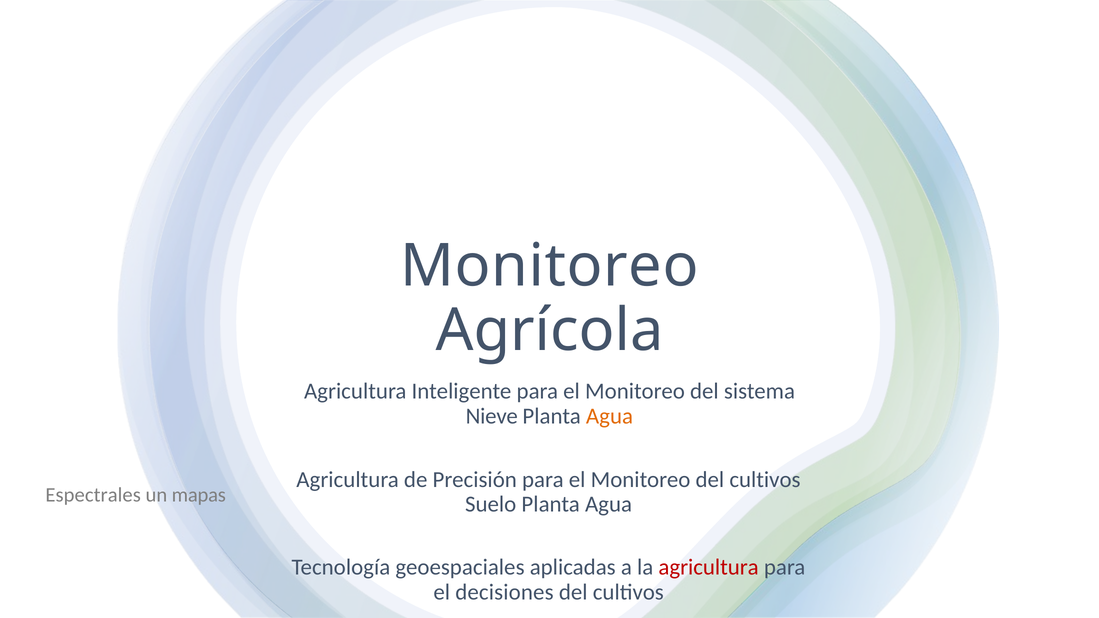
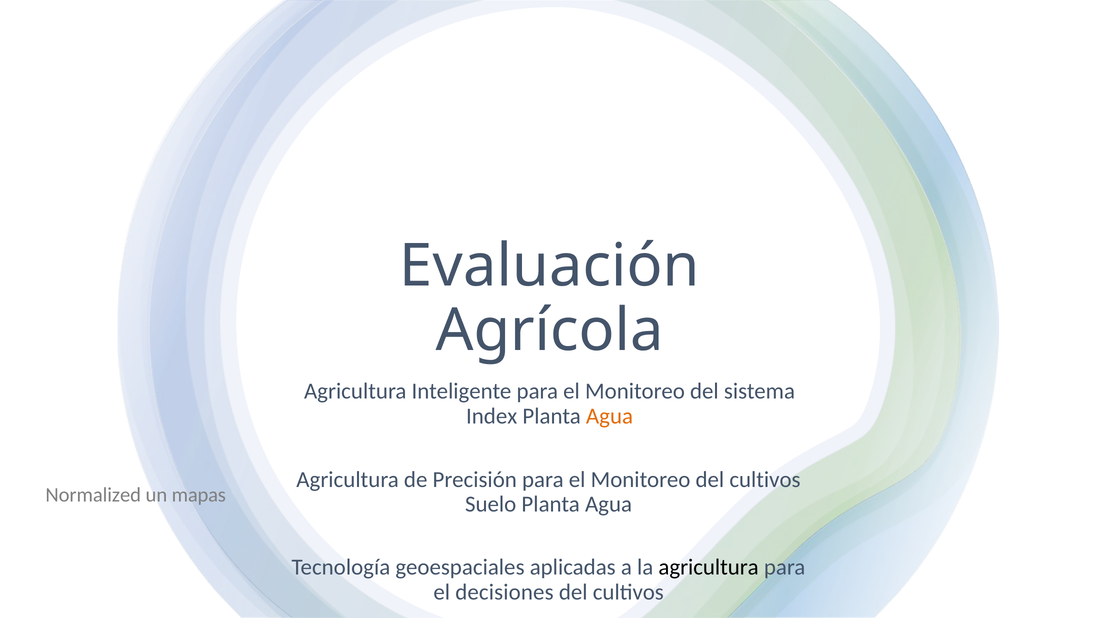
Monitoreo: Monitoreo -> Evaluación (550, 266)
Nieve: Nieve -> Index (492, 416)
Espectrales: Espectrales -> Normalized (93, 495)
agricultura colour: red -> black (709, 568)
